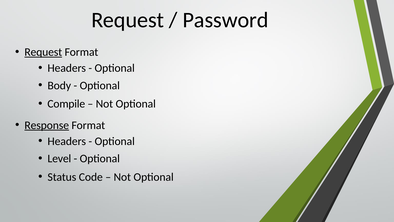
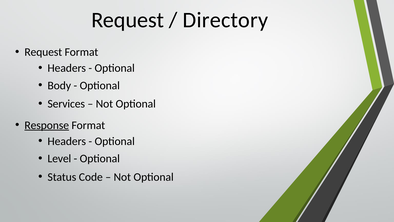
Password: Password -> Directory (225, 20)
Request underline: present -> none (43, 52)
Compile: Compile -> Services (66, 104)
